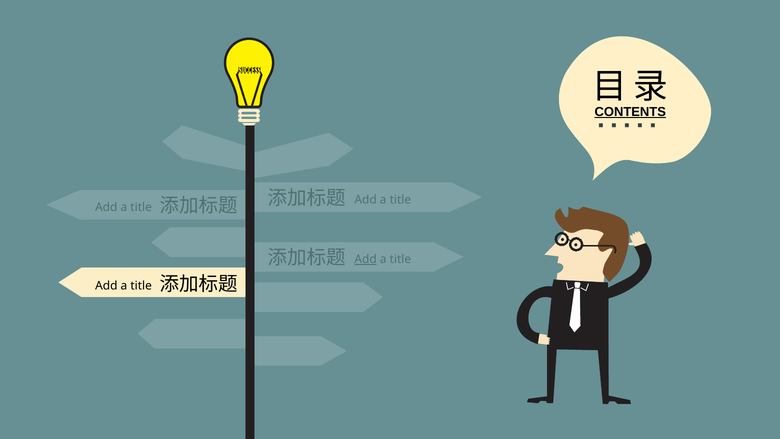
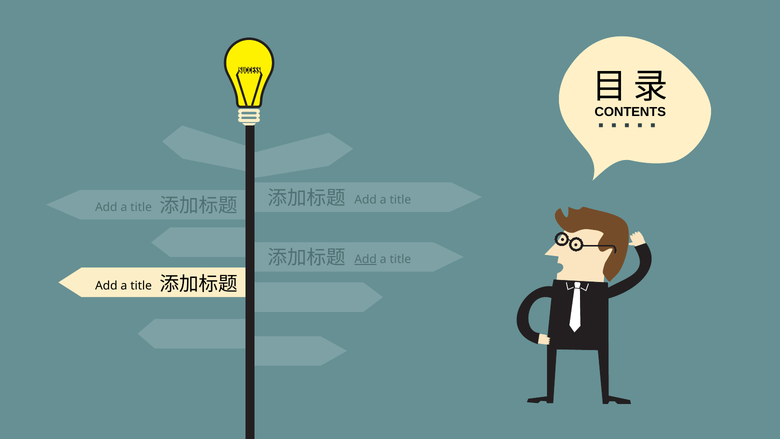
CONTENTS underline: present -> none (630, 112)
